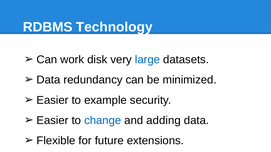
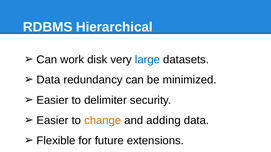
Technology: Technology -> Hierarchical (114, 27)
example: example -> delimiter (106, 100)
change colour: blue -> orange (103, 121)
